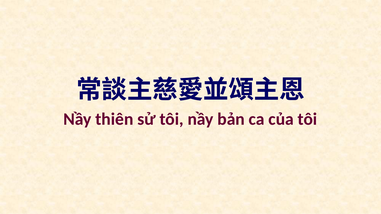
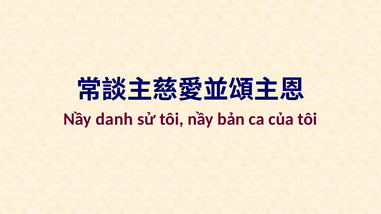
thiên: thiên -> danh (114, 119)
